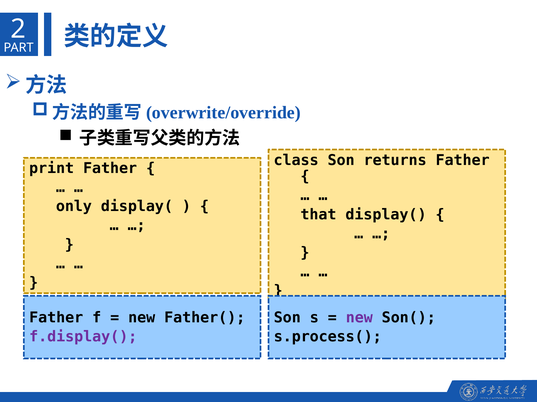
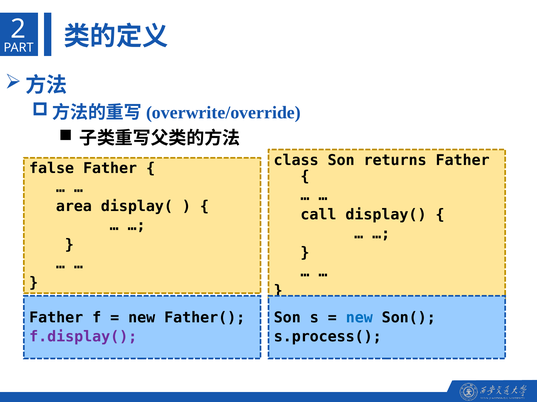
print: print -> false (52, 169)
only: only -> area (74, 207)
that: that -> call (318, 215)
new colour: purple -> blue (359, 318)
